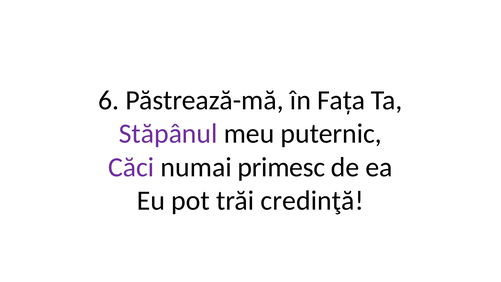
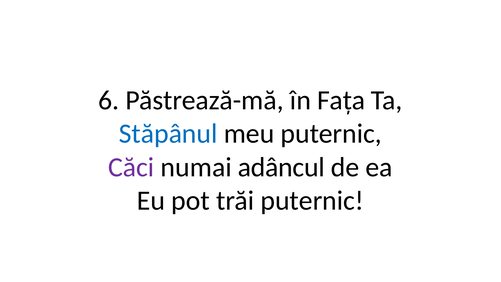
Stăpânul colour: purple -> blue (168, 134)
primesc: primesc -> adâncul (281, 167)
trăi credinţă: credinţă -> puternic (312, 200)
